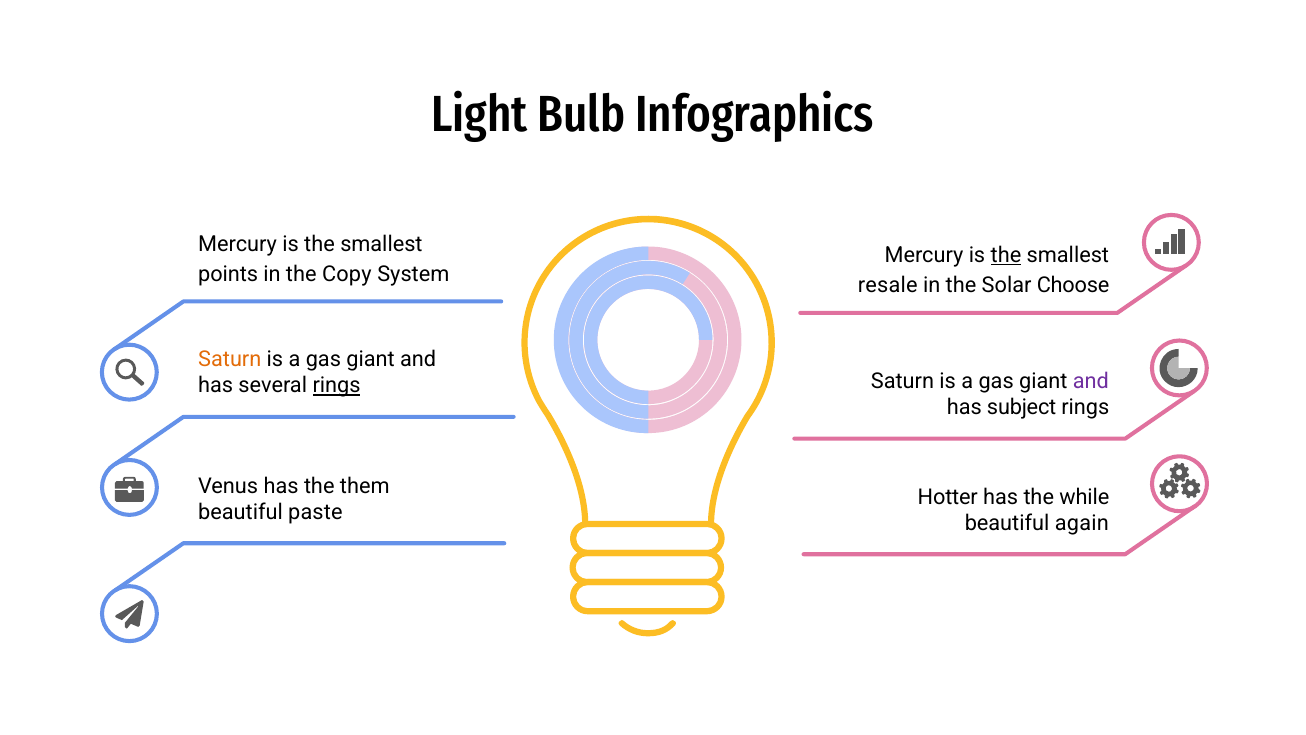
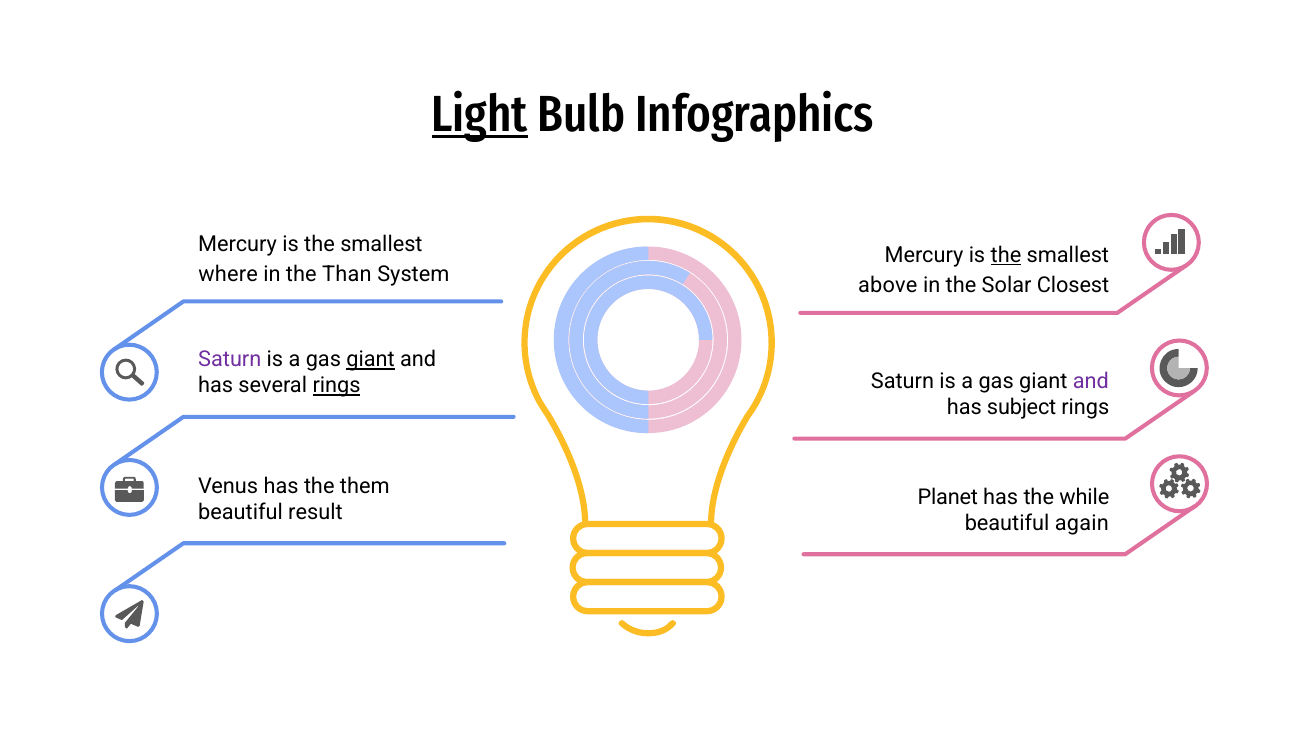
Light underline: none -> present (480, 115)
points: points -> where (228, 274)
Copy: Copy -> Than (347, 274)
resale: resale -> above (888, 285)
Choose: Choose -> Closest (1073, 285)
Saturn colour: orange -> purple (230, 359)
giant underline: none -> present (371, 359)
Hotter: Hotter -> Planet (948, 497)
paste: paste -> result (315, 512)
